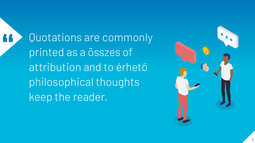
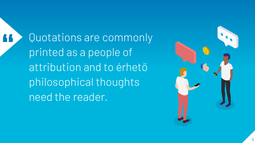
összes: összes -> people (104, 53)
keep: keep -> need (41, 97)
